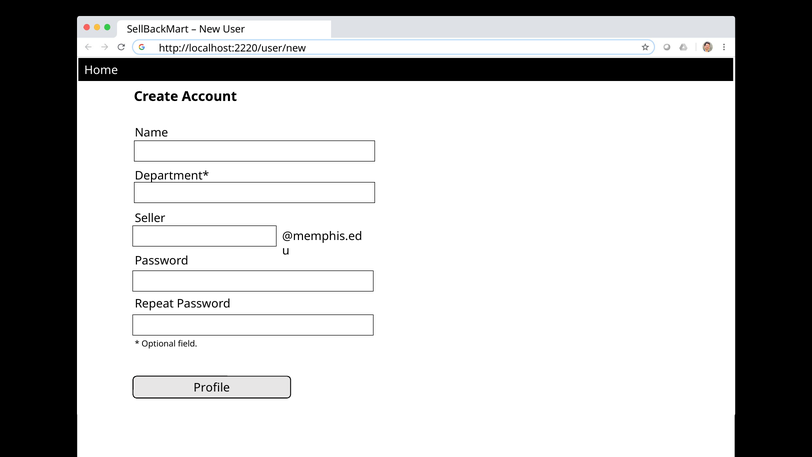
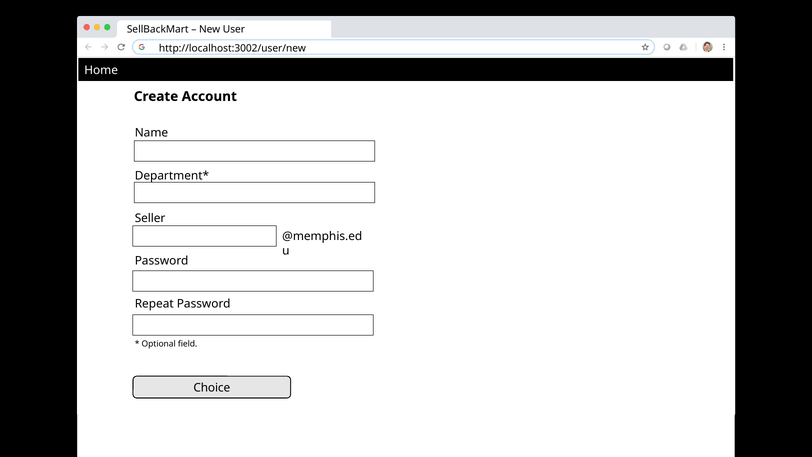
http://localhost:2220/user/new: http://localhost:2220/user/new -> http://localhost:3002/user/new (232, 48)
Profile: Profile -> Choice (212, 388)
